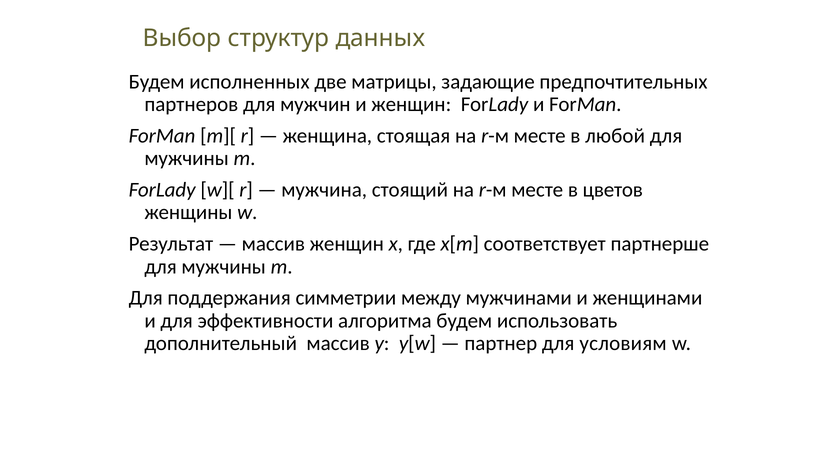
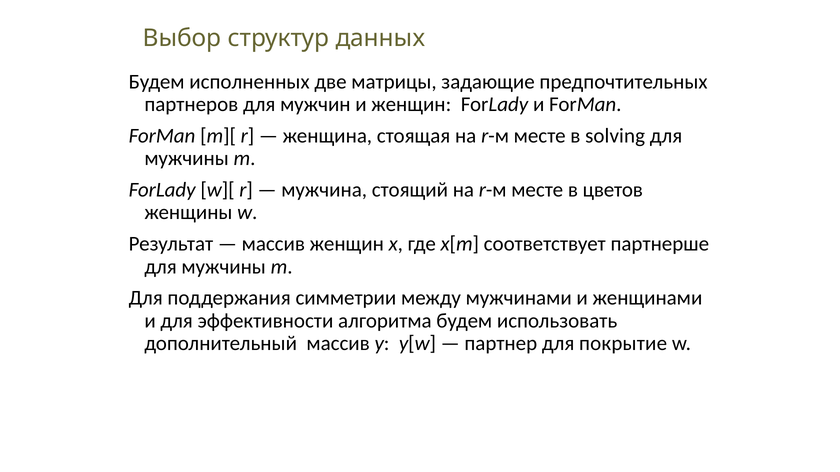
любой: любой -> solving (615, 136)
условиям: условиям -> покрытие (623, 344)
